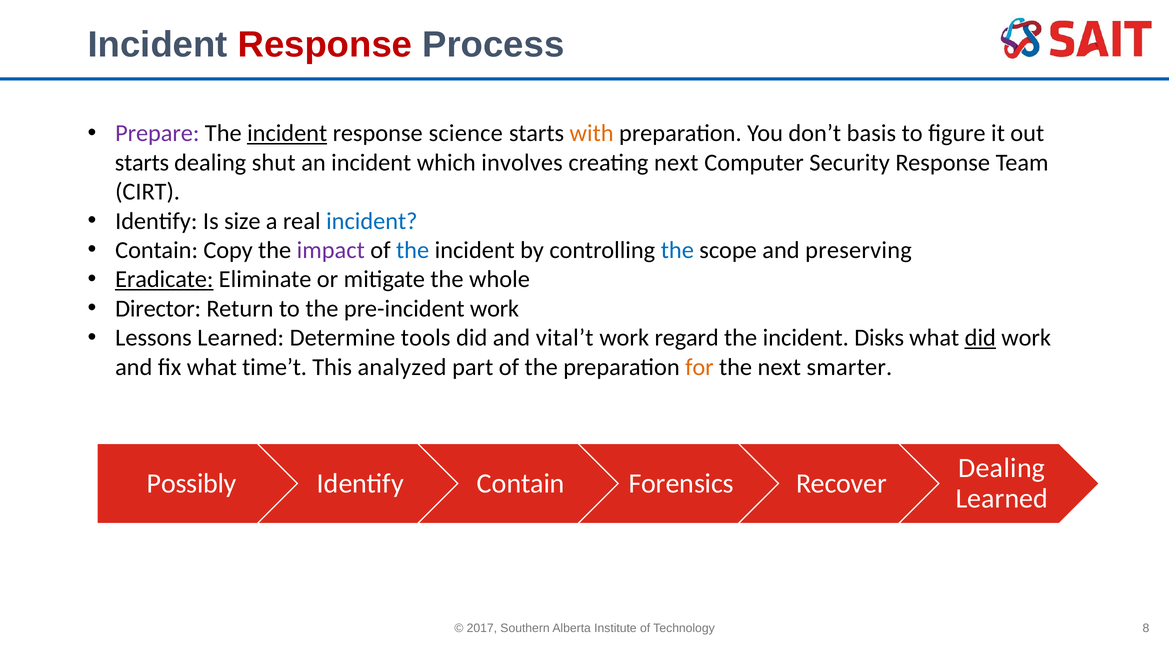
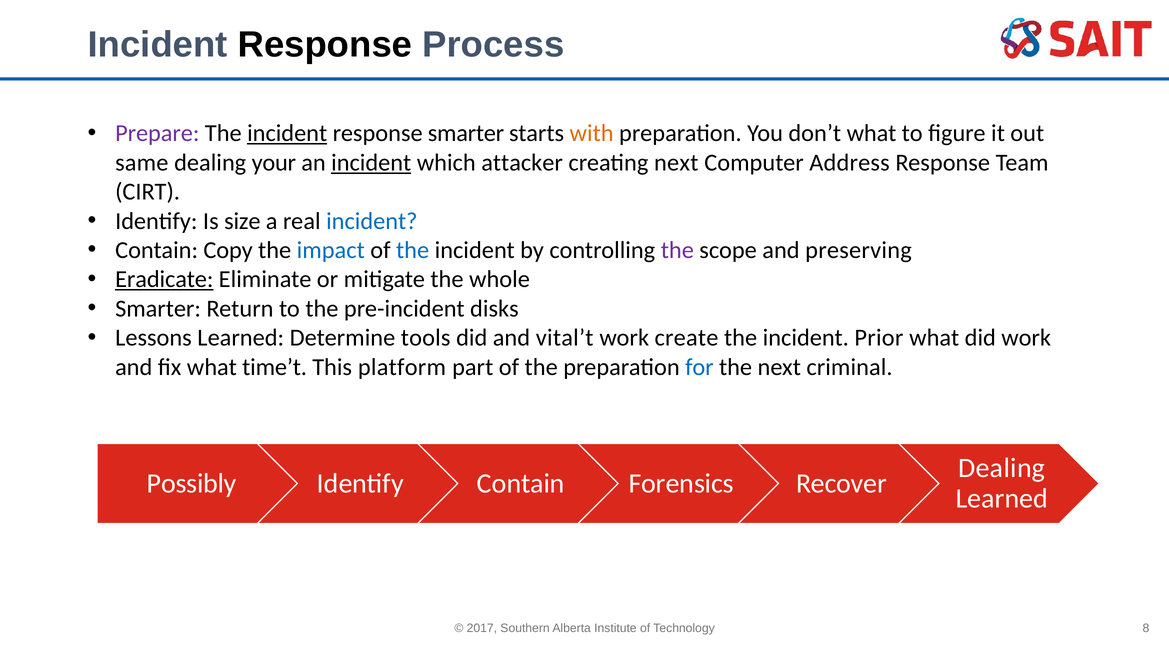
Response colour: red -> black (325, 45)
response science: science -> smarter (466, 133)
don’t basis: basis -> what (871, 133)
starts: starts -> same (142, 163)
shut: shut -> your (274, 163)
incident underline: none -> present (371, 163)
involves: involves -> attacker (522, 163)
Security: Security -> Address (850, 163)
impact colour: purple -> blue (331, 250)
the colour: blue -> purple (677, 250)
Director: Director -> Smarter (158, 309)
pre-incident work: work -> disks (494, 309)
regard: regard -> create (686, 338)
Disks: Disks -> Prior (879, 338)
did underline: present -> none (980, 338)
analyzed: analyzed -> platform (402, 367)
for colour: orange -> blue (699, 367)
smarter: smarter -> criminal (849, 367)
